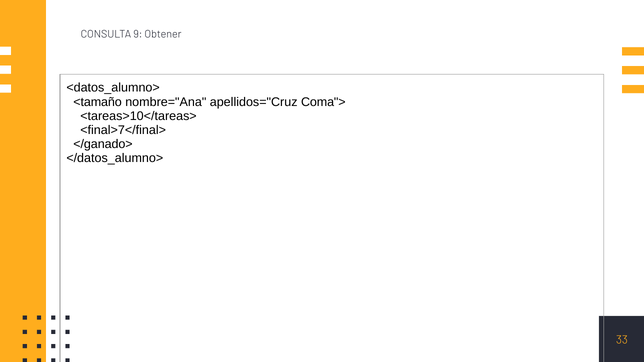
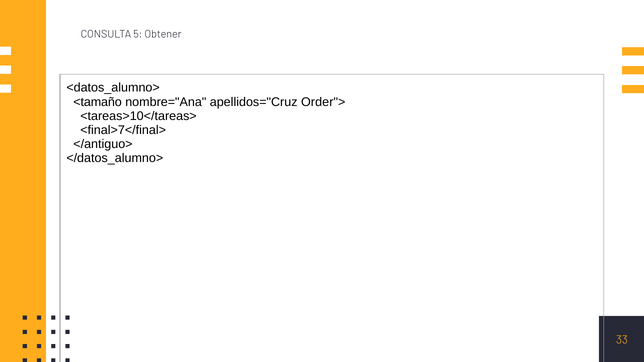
9: 9 -> 5 (138, 34)
Coma">: Coma"> -> Order"> (323, 102)
</ganado>: </ganado> -> </antiguo> (103, 144)
